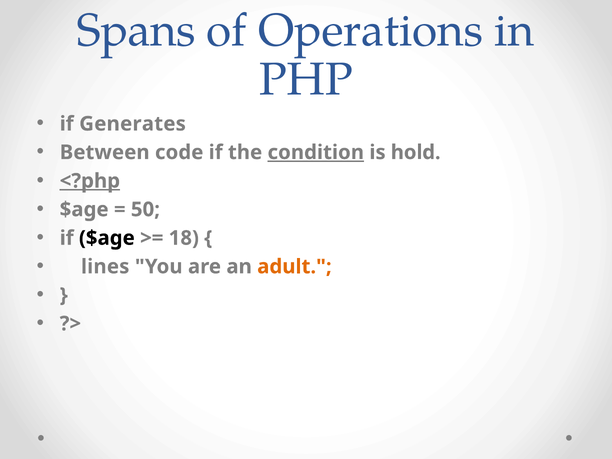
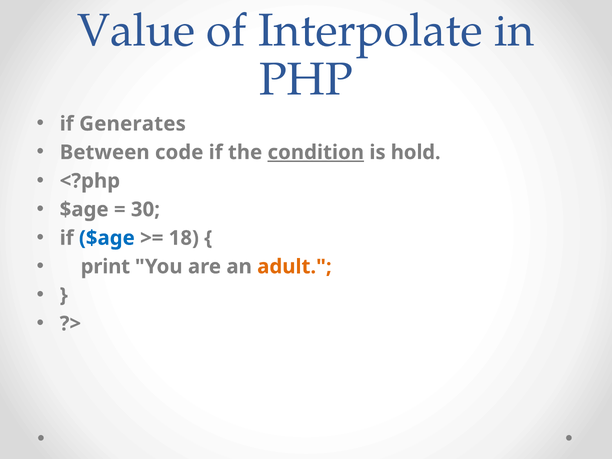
Spans: Spans -> Value (136, 30)
Operations: Operations -> Interpolate (370, 30)
<?php underline: present -> none (90, 181)
50: 50 -> 30 (145, 209)
$age colour: black -> blue (107, 238)
lines: lines -> print (105, 267)
